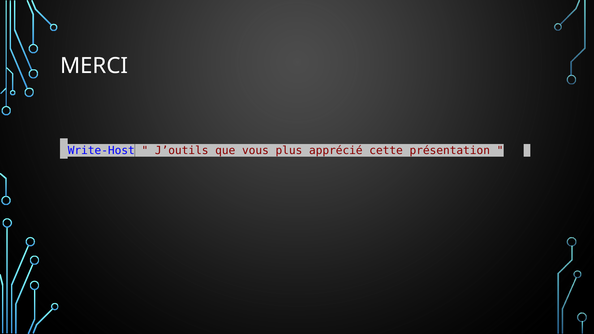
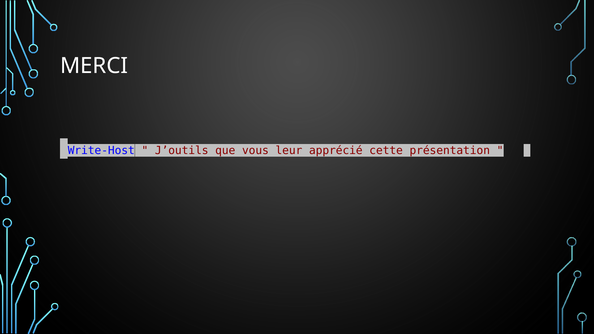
plus: plus -> leur (289, 151)
